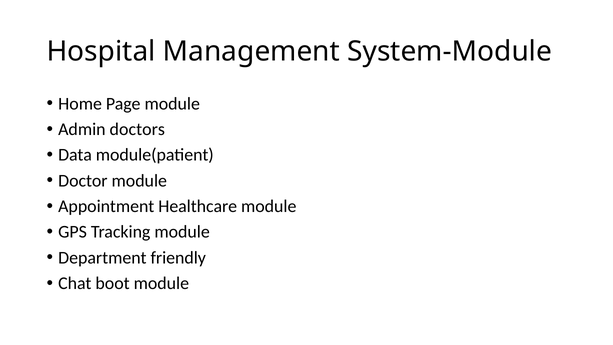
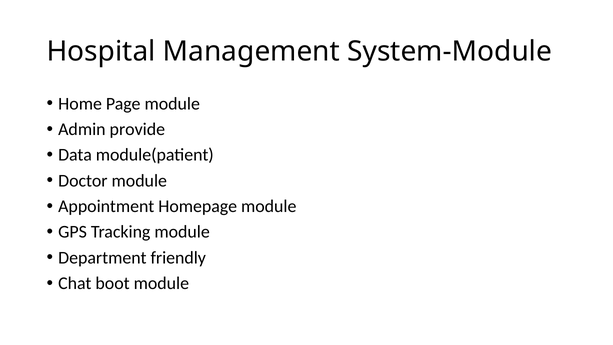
doctors: doctors -> provide (137, 129)
Healthcare: Healthcare -> Homepage (198, 206)
